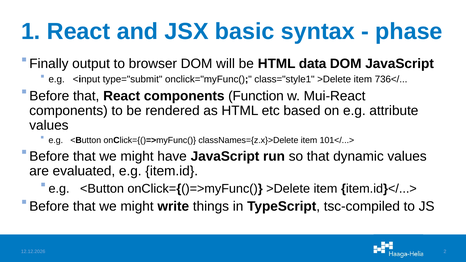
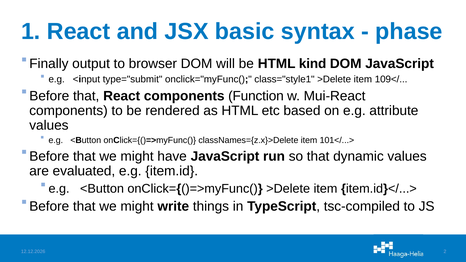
data: data -> kind (313, 64)
736</: 736</ -> 109</ (391, 79)
